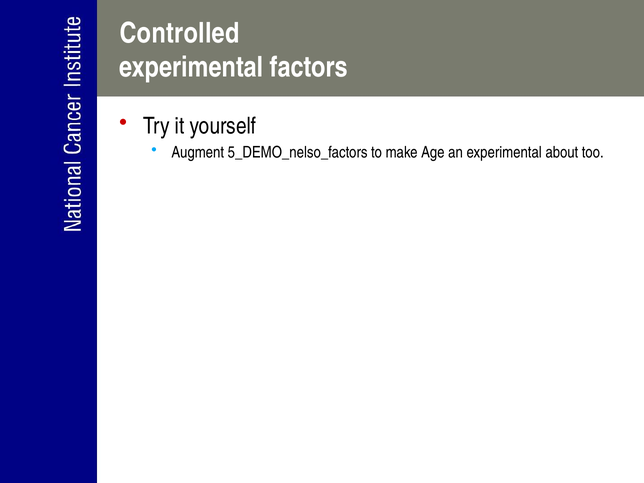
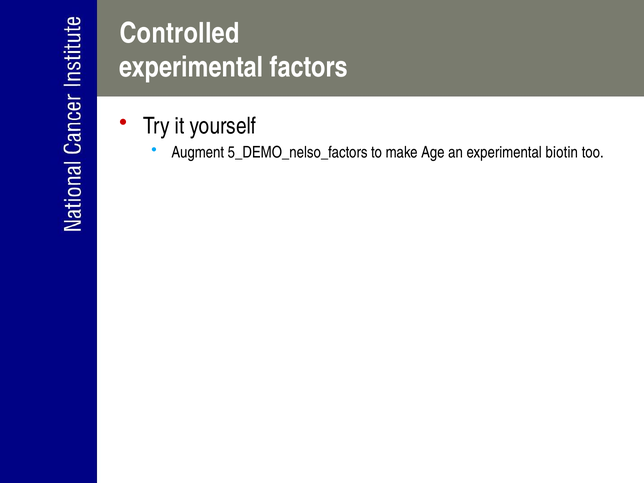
about: about -> biotin (562, 152)
